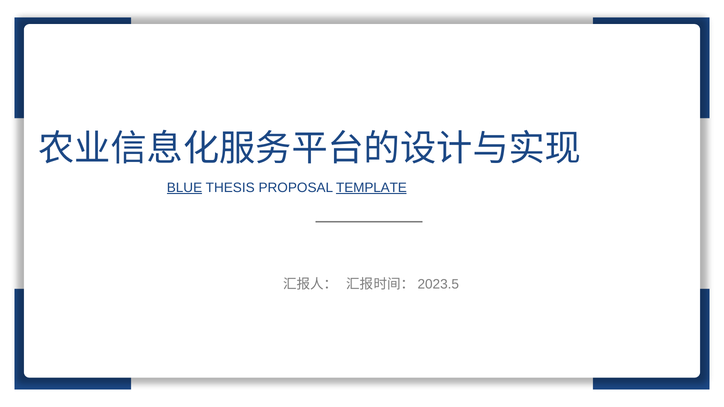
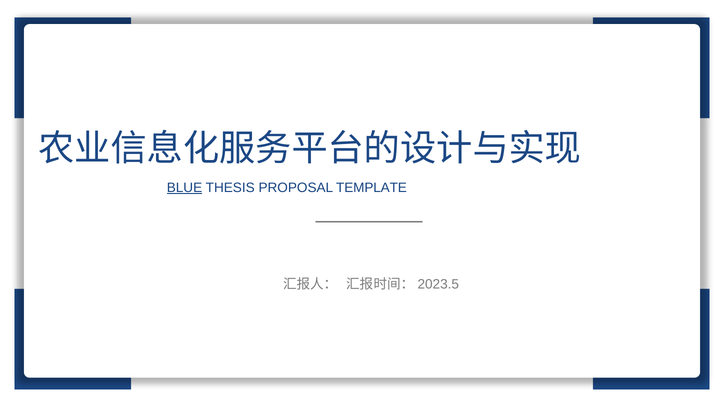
TEMPLATE underline: present -> none (371, 188)
